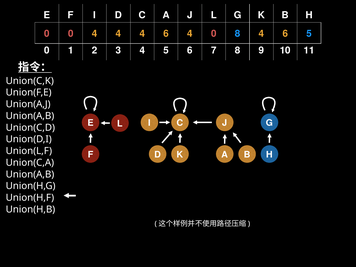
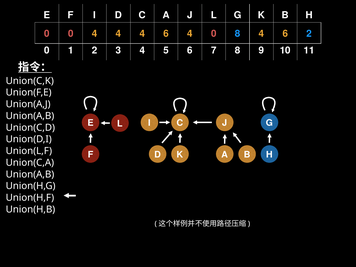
6 5: 5 -> 2 (309, 34)
